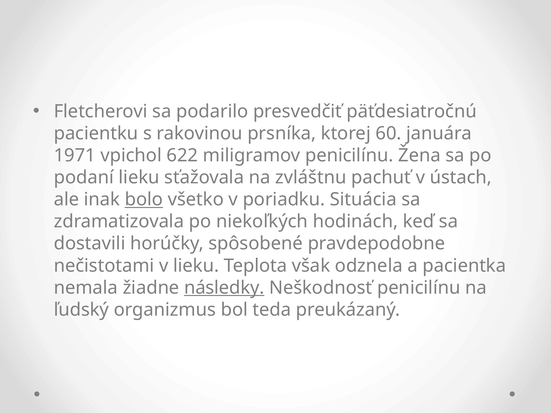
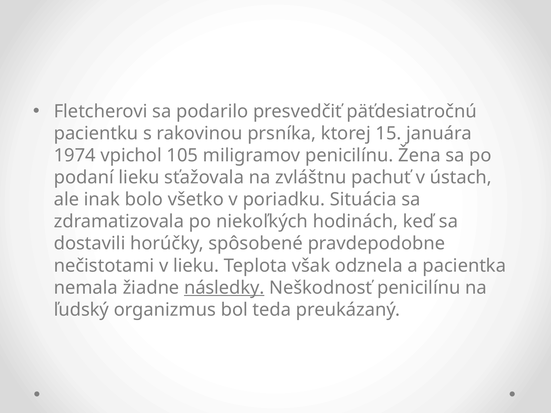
60: 60 -> 15 (388, 134)
1971: 1971 -> 1974 (75, 156)
622: 622 -> 105 (182, 156)
bolo underline: present -> none (144, 200)
